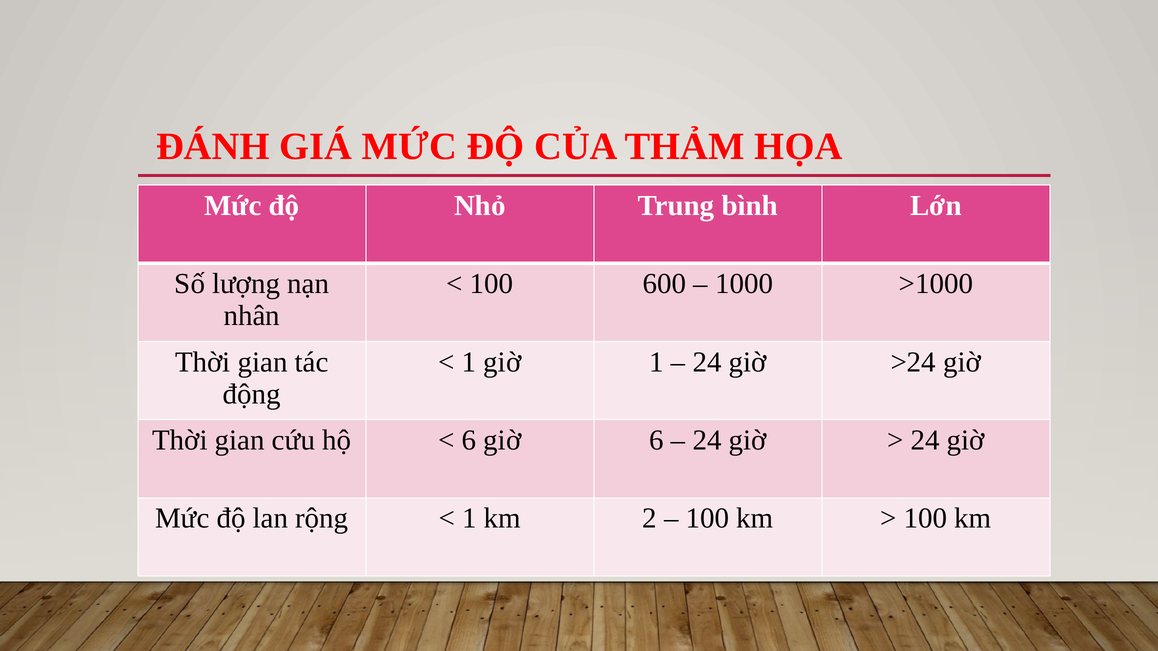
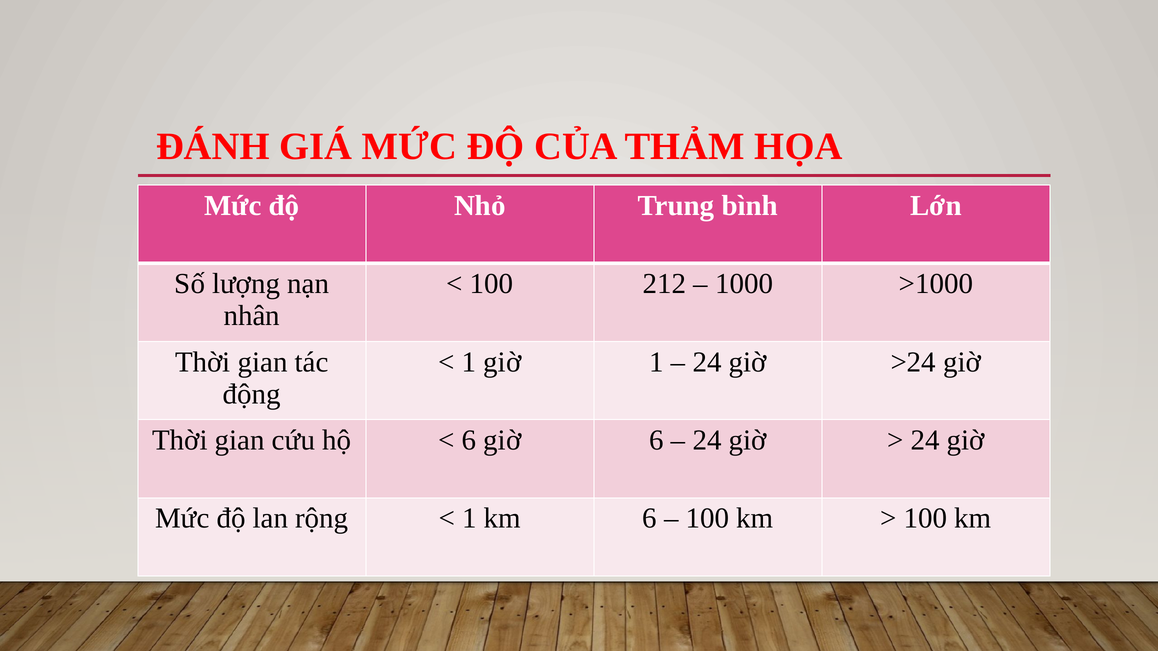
600: 600 -> 212 (664, 284)
km 2: 2 -> 6 (650, 519)
